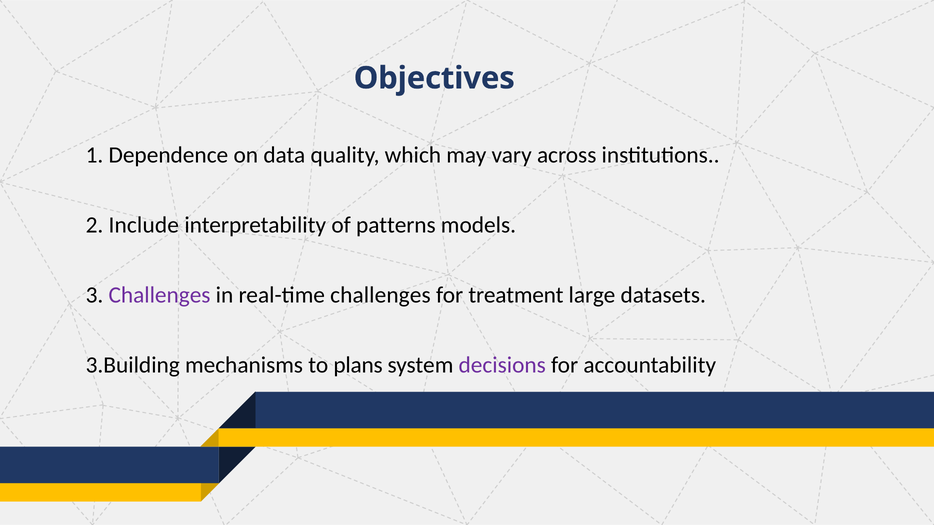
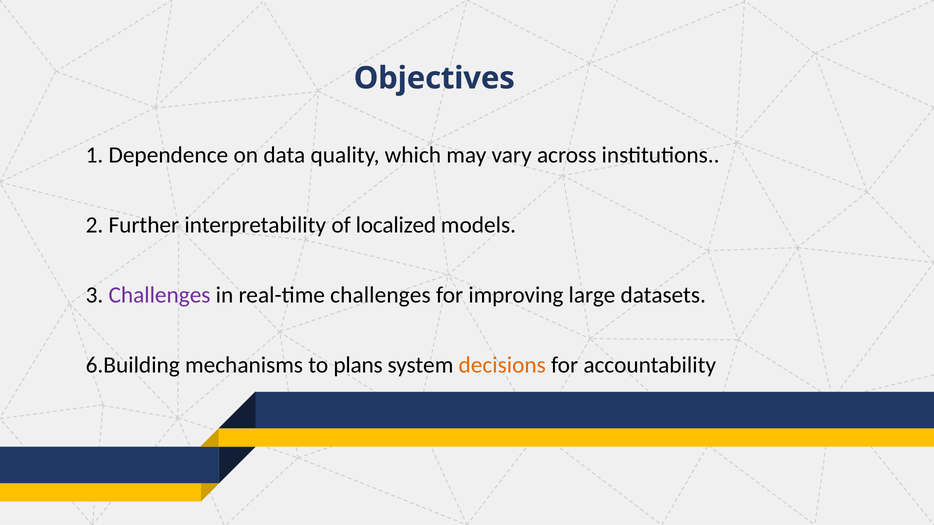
Include: Include -> Further (144, 225)
patterns: patterns -> localized (396, 225)
treatment: treatment -> improving (516, 295)
3.Building: 3.Building -> 6.Building (133, 365)
decisions colour: purple -> orange (502, 365)
